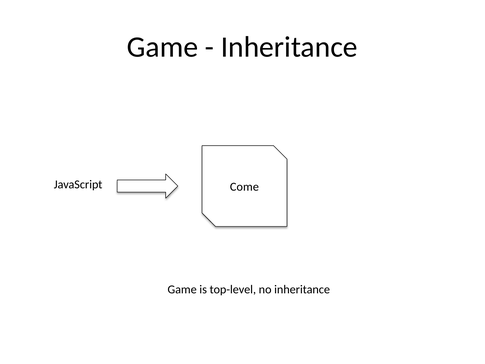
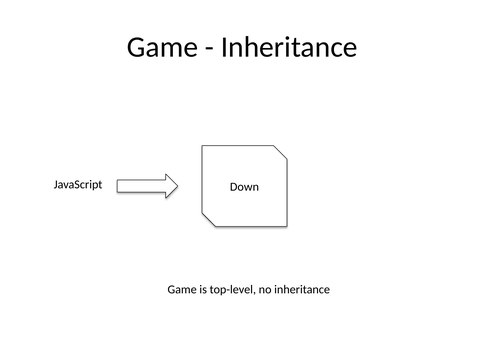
Come: Come -> Down (244, 187)
